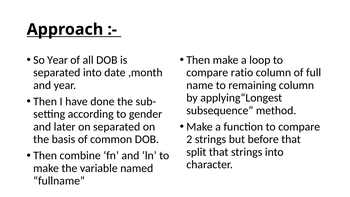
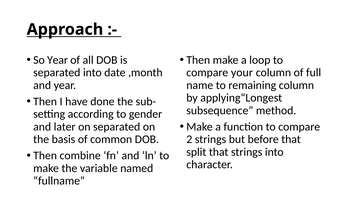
ratio: ratio -> your (242, 73)
